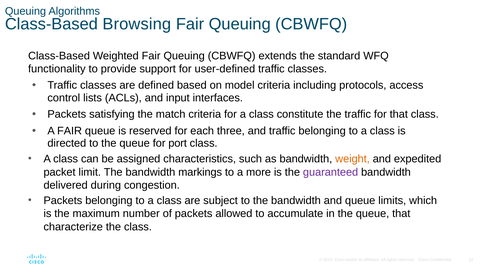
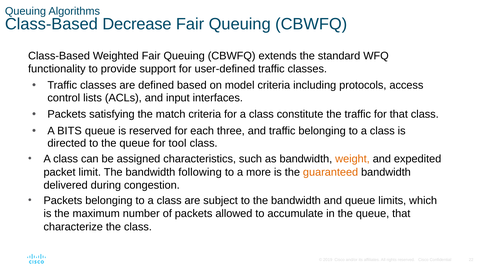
Browsing: Browsing -> Decrease (137, 24)
A FAIR: FAIR -> BITS (69, 131)
port: port -> tool (178, 143)
markings: markings -> following (200, 172)
guaranteed colour: purple -> orange (331, 172)
